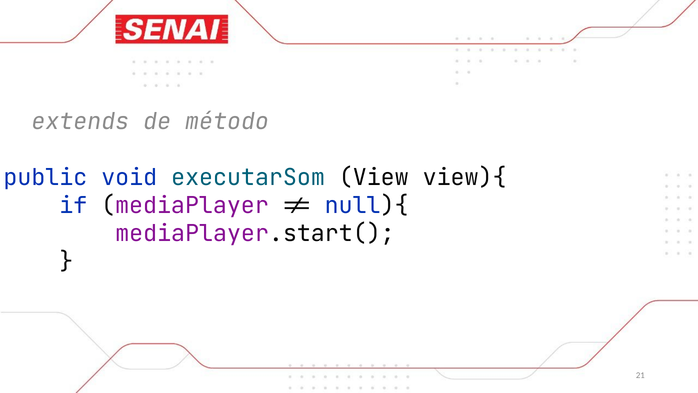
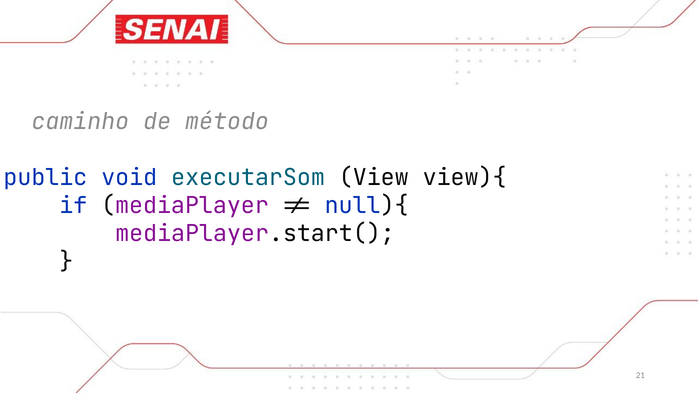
//extends: //extends -> //caminho (66, 122)
